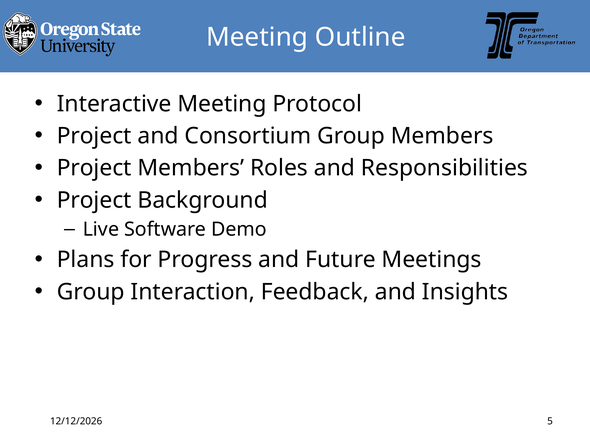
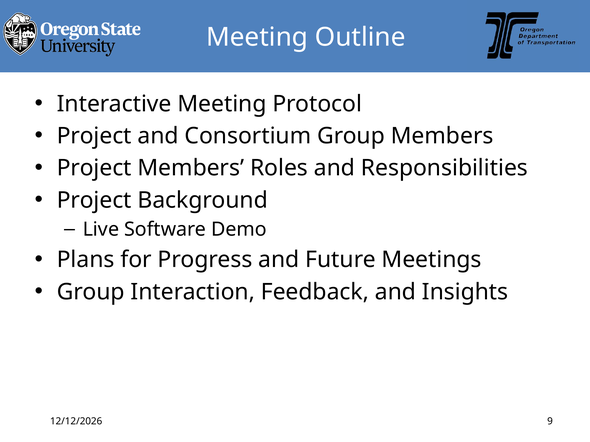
5: 5 -> 9 (550, 422)
